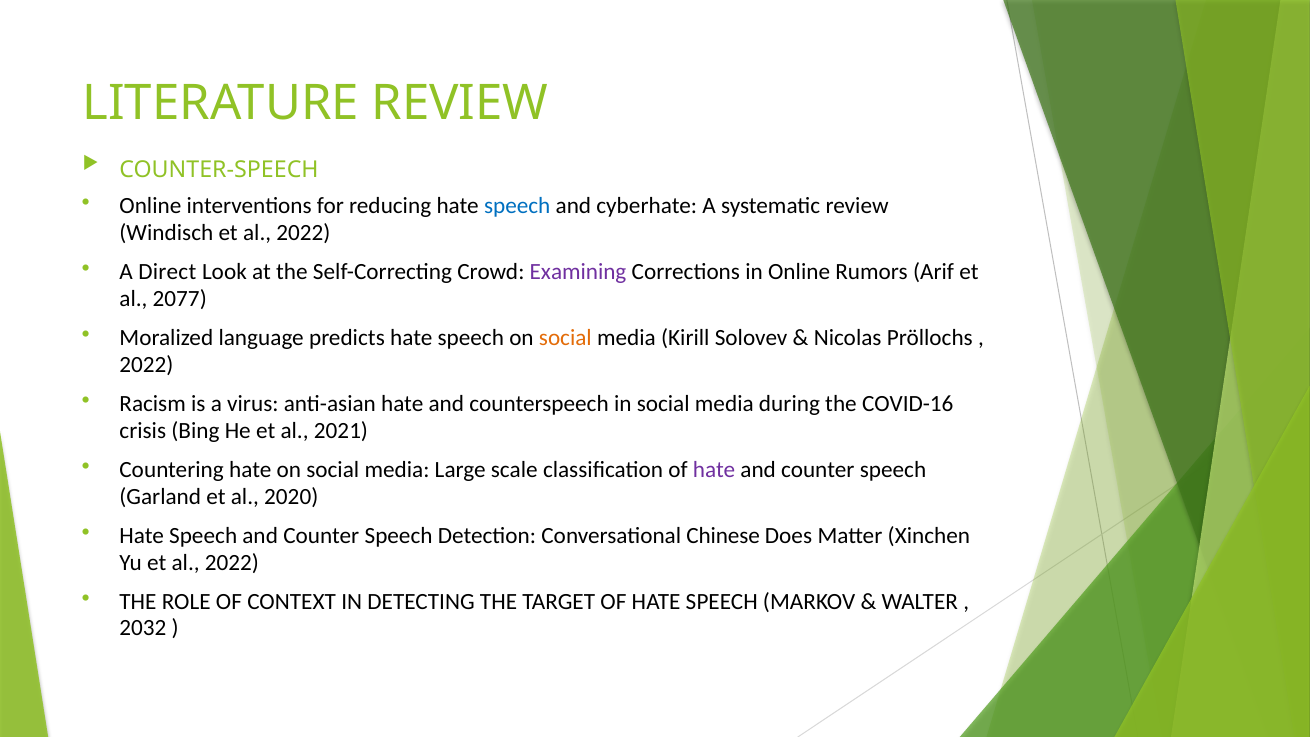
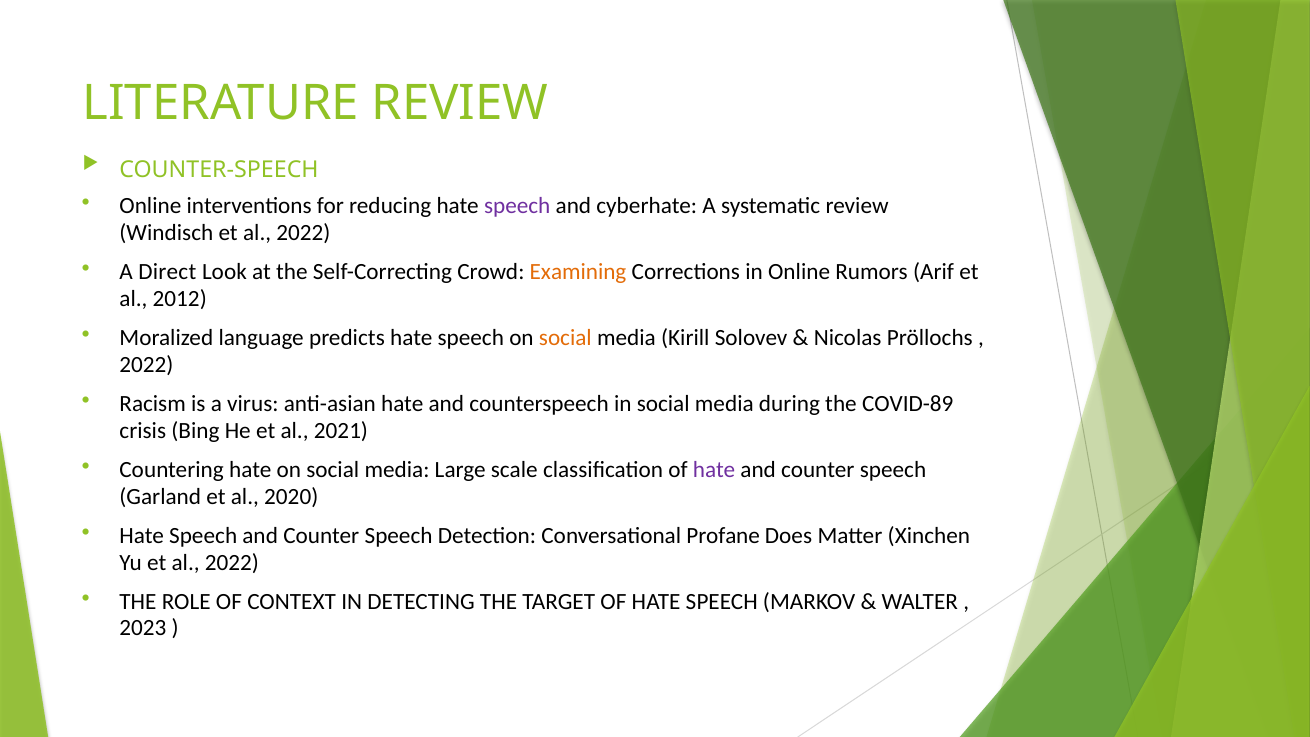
speech colour: blue -> purple (517, 206)
Examining colour: purple -> orange (578, 272)
2077: 2077 -> 2012 (180, 299)
COVID-16: COVID-16 -> COVID-89 (908, 404)
Chinese: Chinese -> Profane (723, 535)
2032: 2032 -> 2023 (143, 628)
